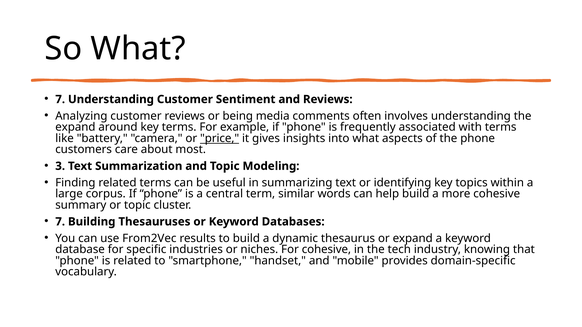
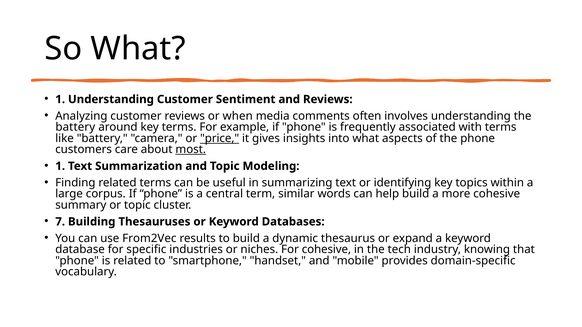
7: 7 -> 1 (60, 99)
being: being -> when (238, 116)
expand: expand -> battery (75, 127)
most underline: none -> present (191, 150)
3: 3 -> 1 (60, 166)
